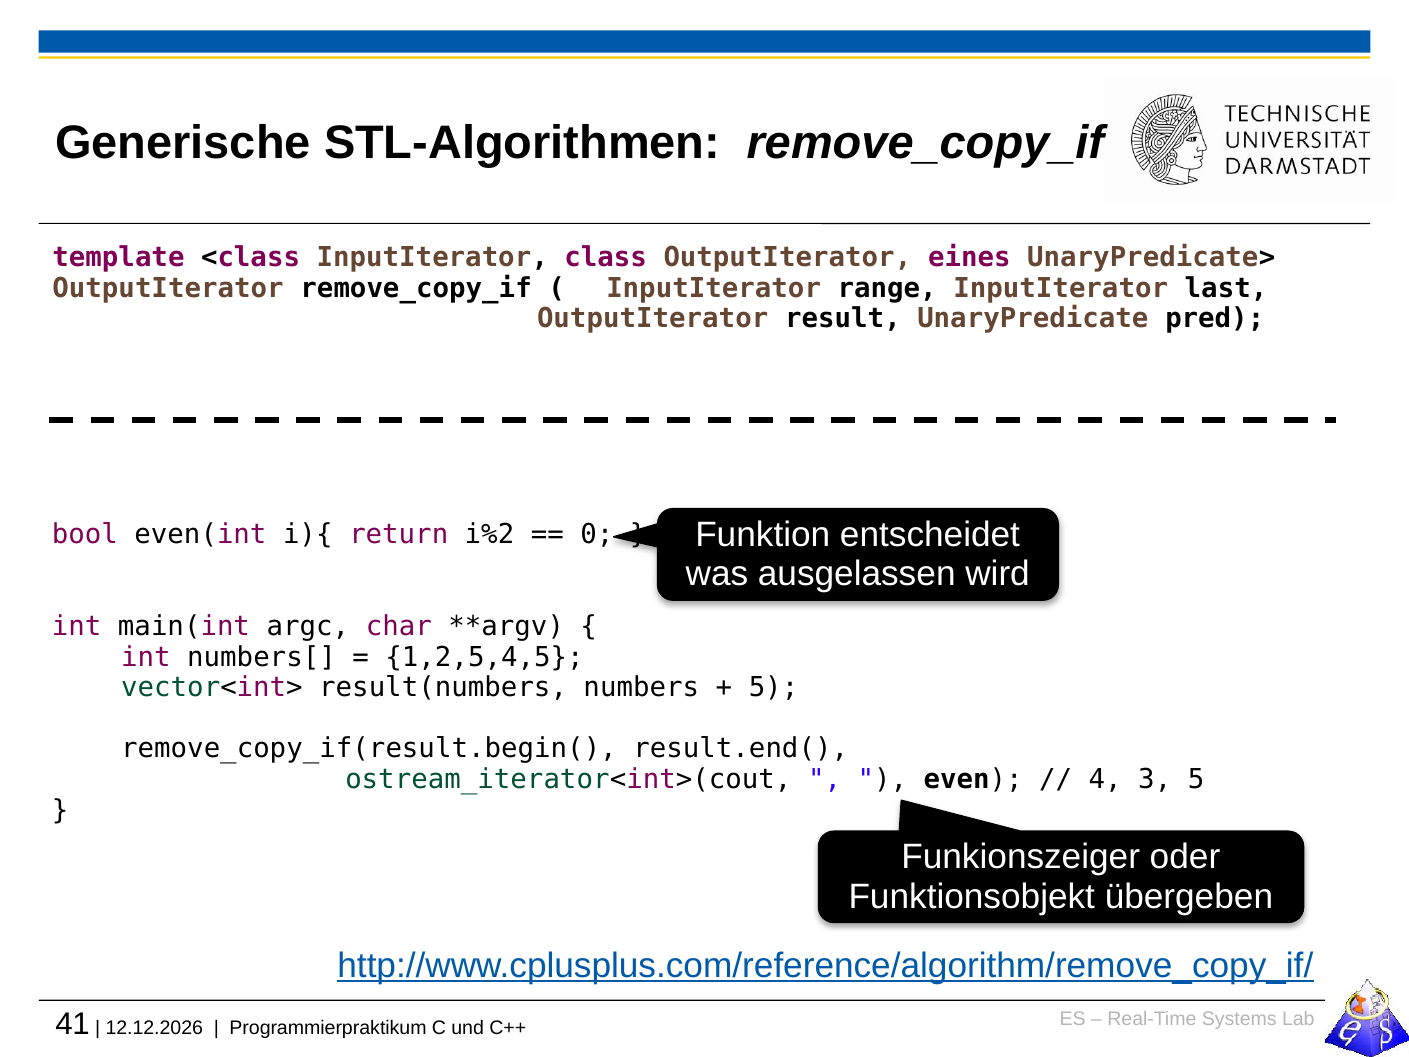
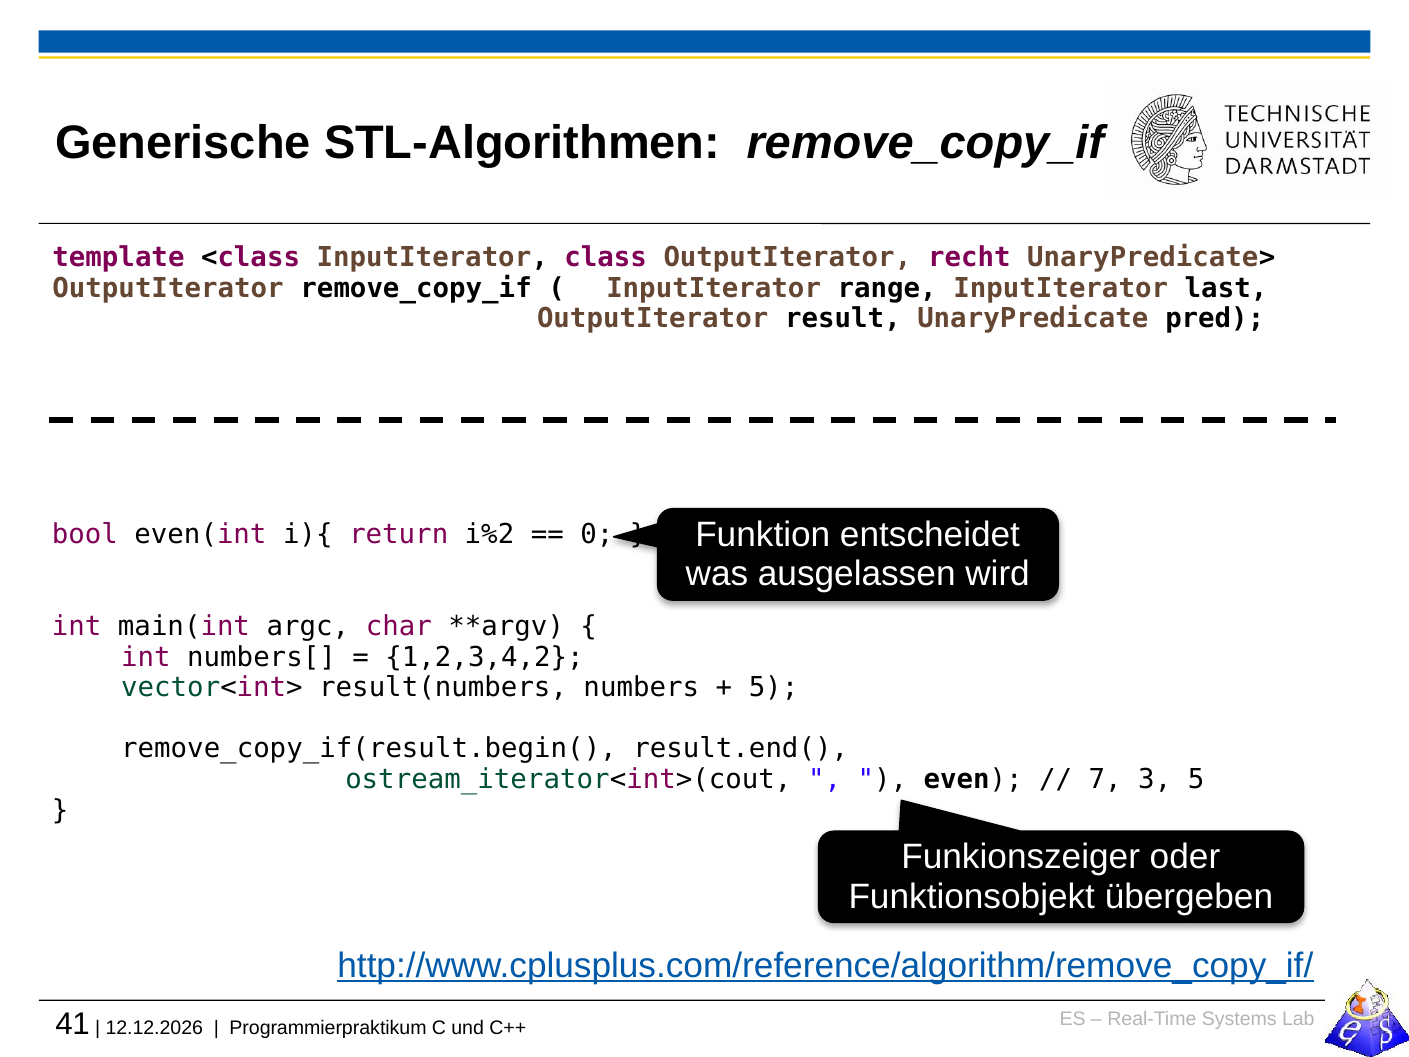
eines: eines -> recht (969, 258)
1,2,5,4,5: 1,2,5,4,5 -> 1,2,3,4,2 (485, 657)
4: 4 -> 7 (1105, 779)
